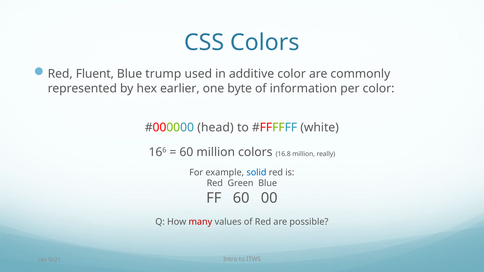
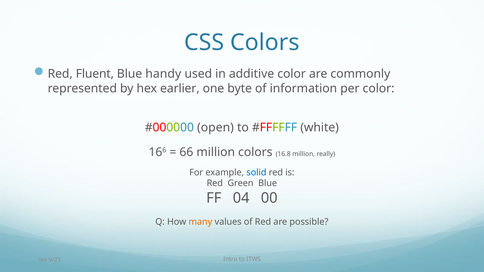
trump: trump -> handy (163, 74)
head: head -> open (215, 128)
60: 60 -> 66 (186, 152)
FF 60: 60 -> 04 (241, 198)
many colour: red -> orange (200, 222)
